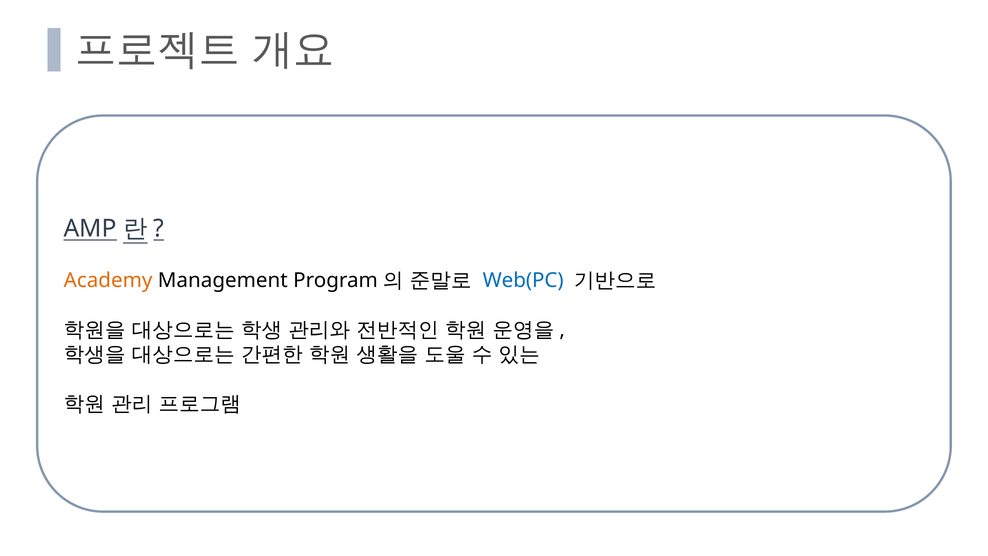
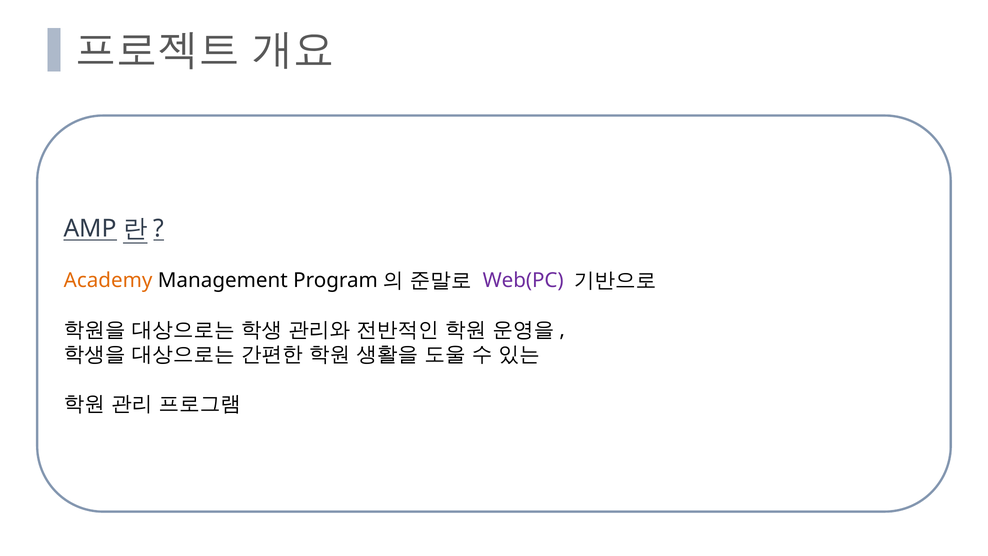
Web(PC colour: blue -> purple (523, 280)
